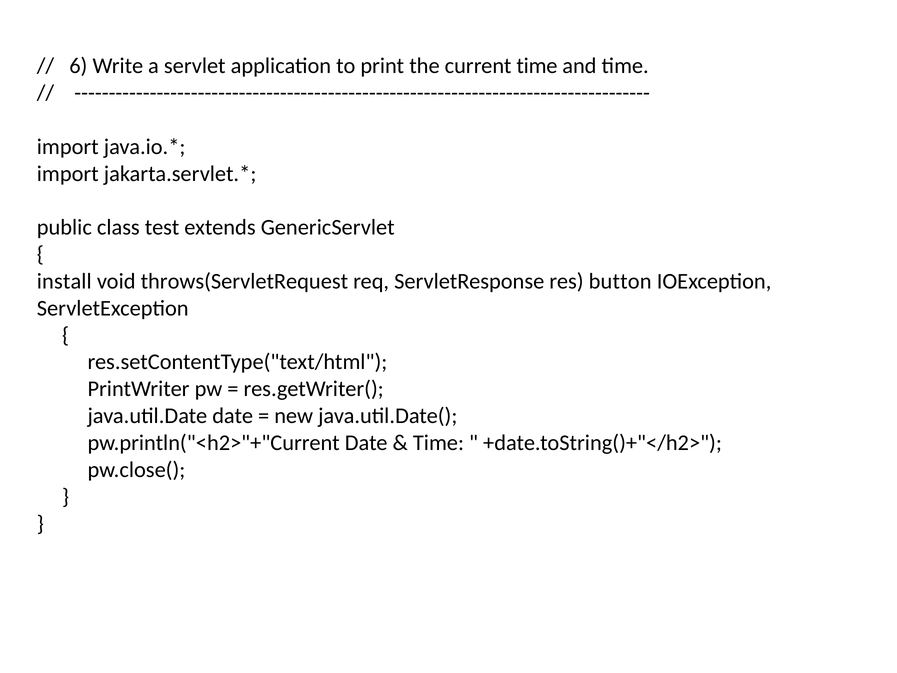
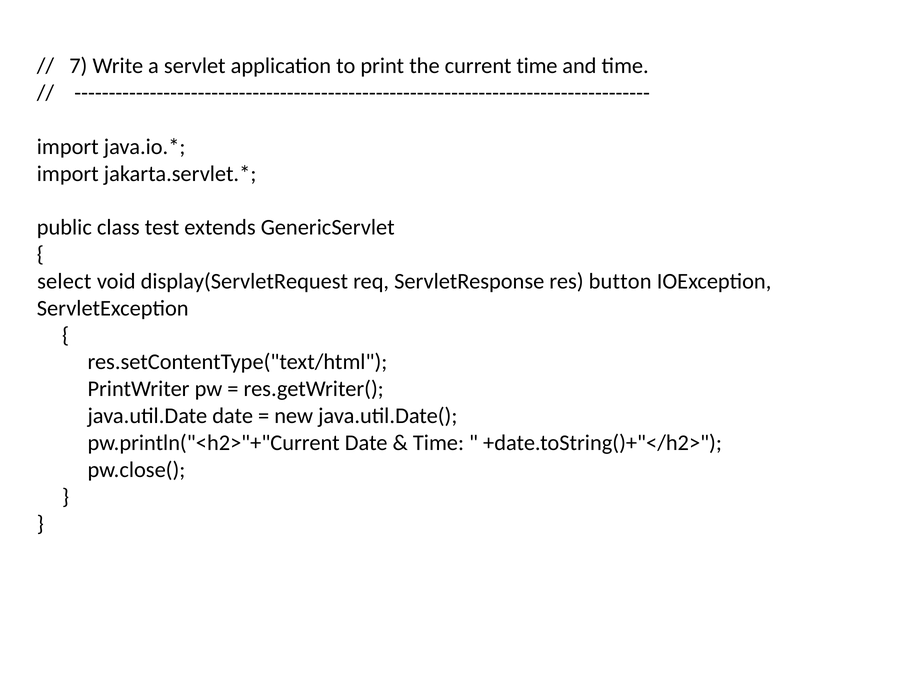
6: 6 -> 7 (78, 66)
install: install -> select (64, 281)
throws(ServletRequest: throws(ServletRequest -> display(ServletRequest (244, 281)
